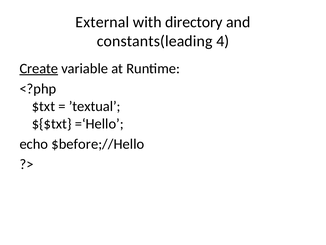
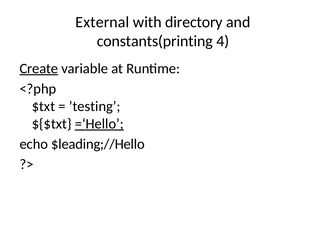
constants(leading: constants(leading -> constants(printing (155, 41)
’textual: ’textual -> ’testing (95, 106)
=‘Hello underline: none -> present (99, 124)
$before;//Hello: $before;//Hello -> $leading;//Hello (98, 144)
